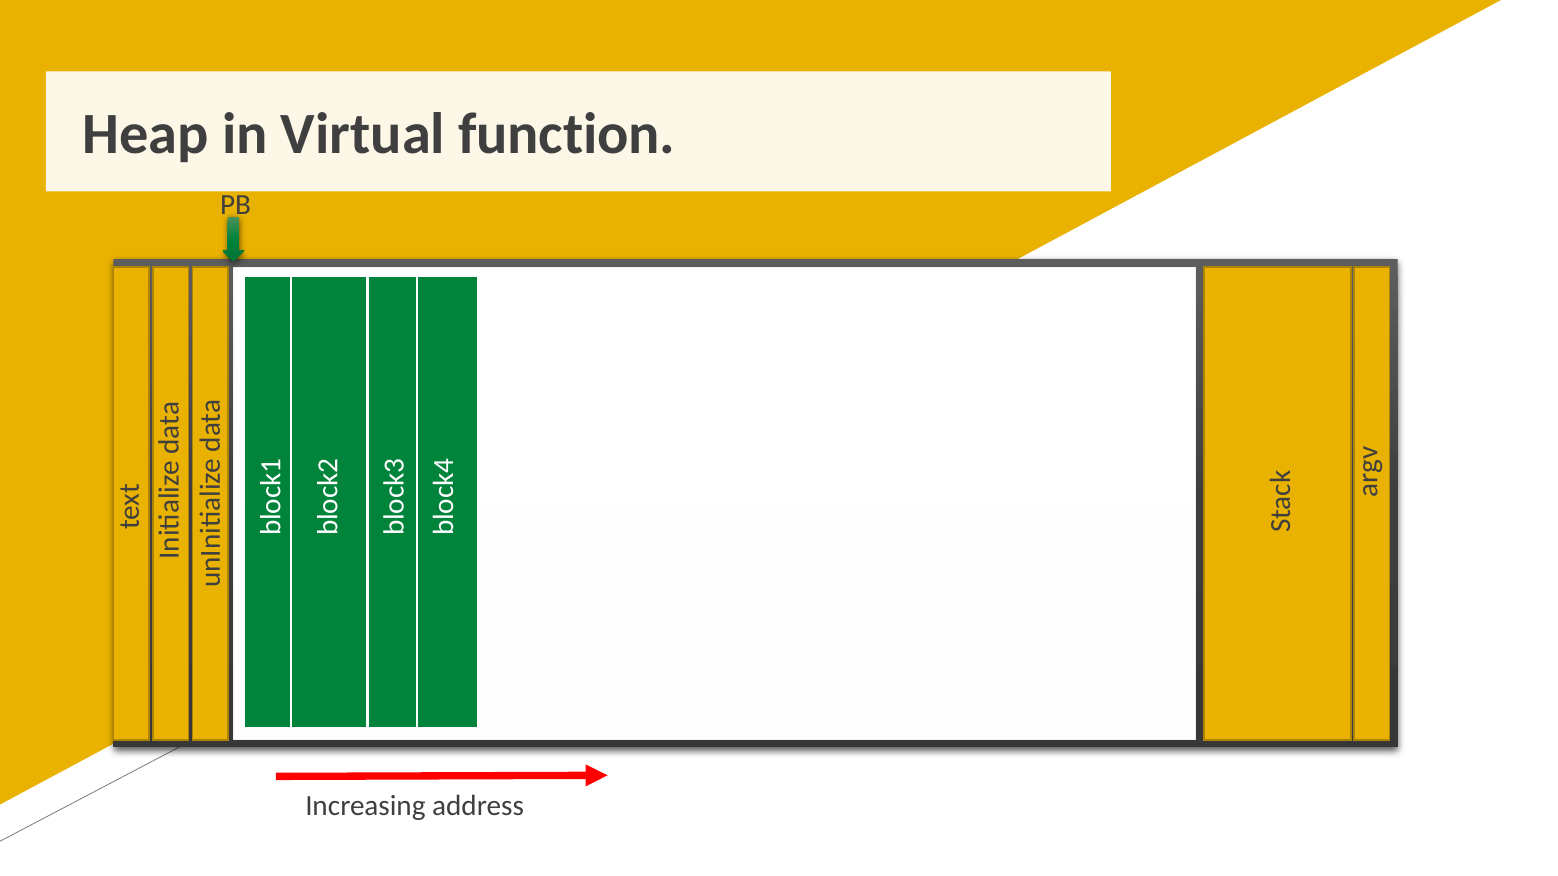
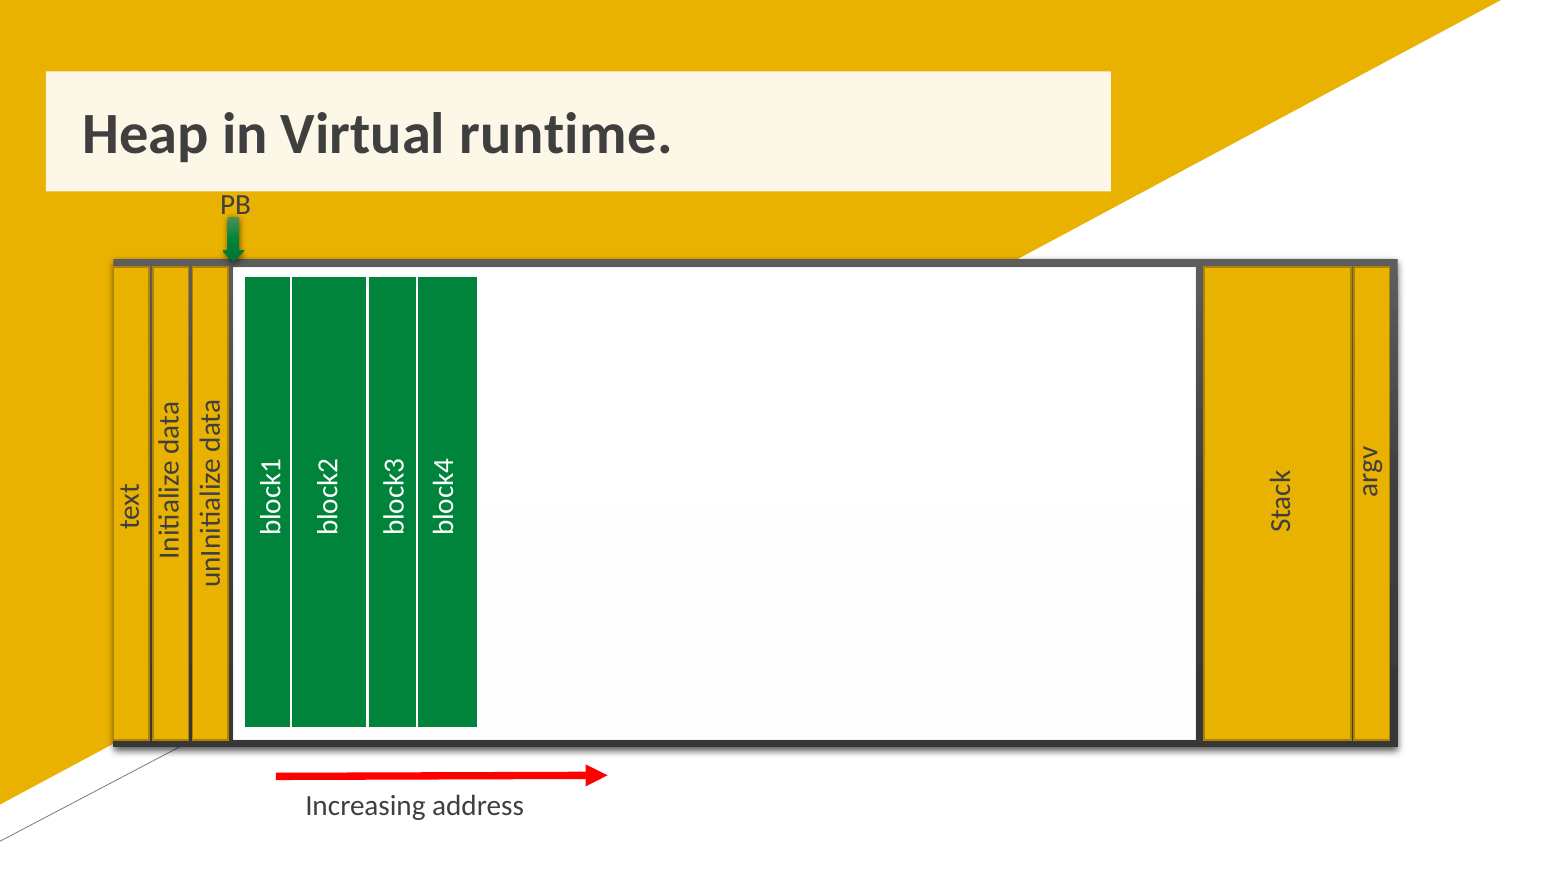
function: function -> runtime (566, 134)
